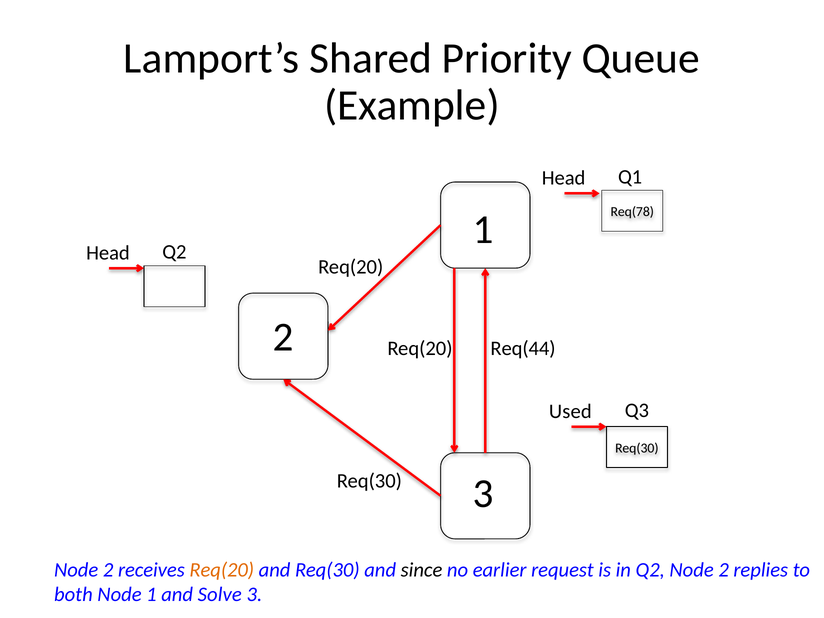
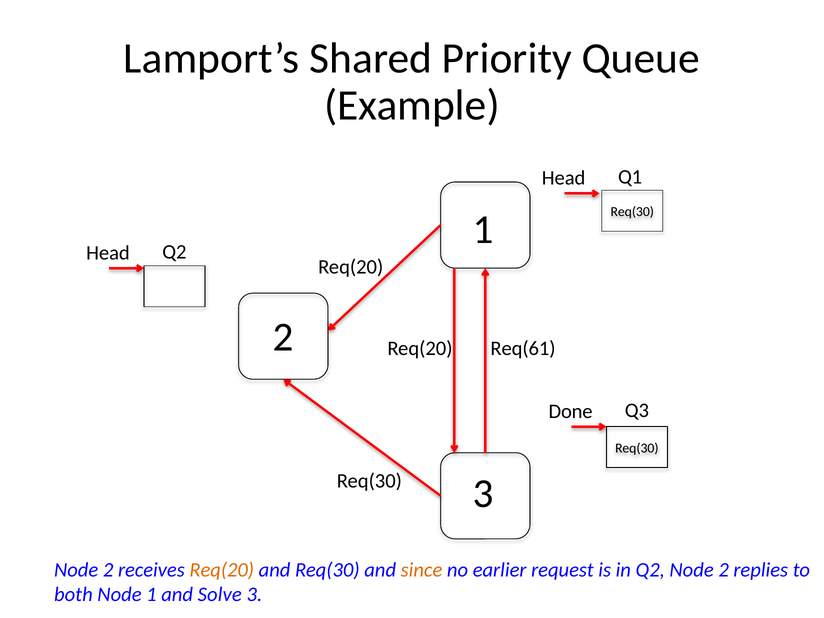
Req(78: Req(78 -> Req(30 (632, 212)
Req(44: Req(44 -> Req(61 (523, 348)
Used: Used -> Done (571, 411)
since colour: black -> orange (422, 570)
